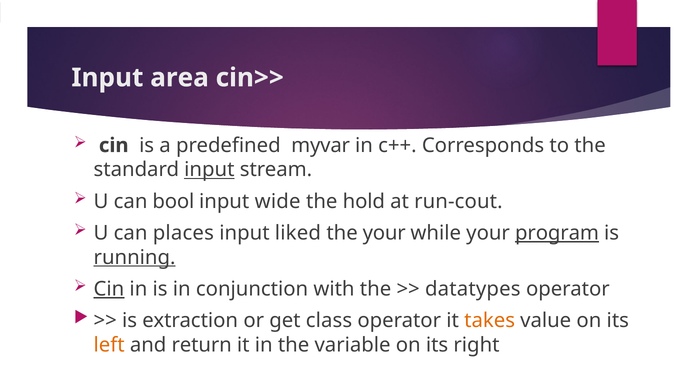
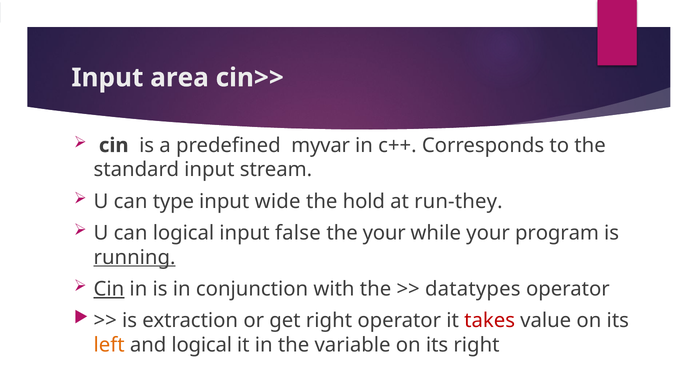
input underline: present -> none (209, 170)
bool: bool -> type (173, 202)
run-cout: run-cout -> run-they (458, 202)
can places: places -> logical (183, 233)
liked: liked -> false (298, 233)
program underline: present -> none (557, 233)
get class: class -> right (329, 321)
takes colour: orange -> red (490, 321)
and return: return -> logical (202, 345)
